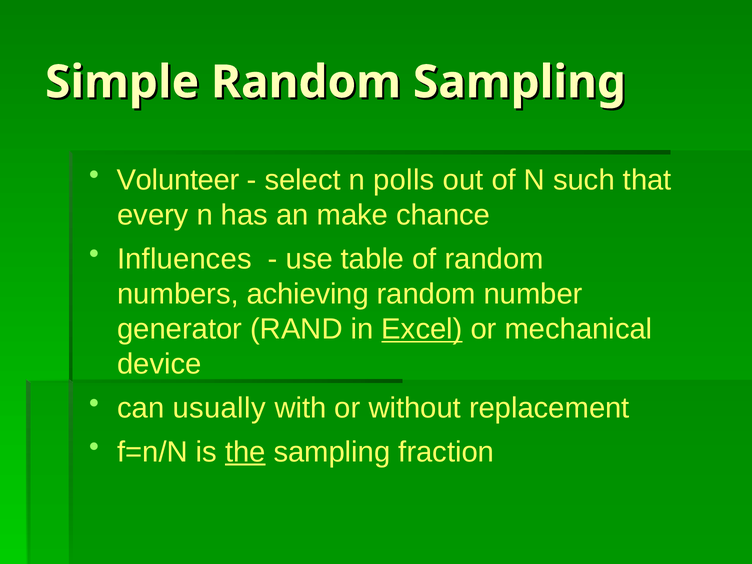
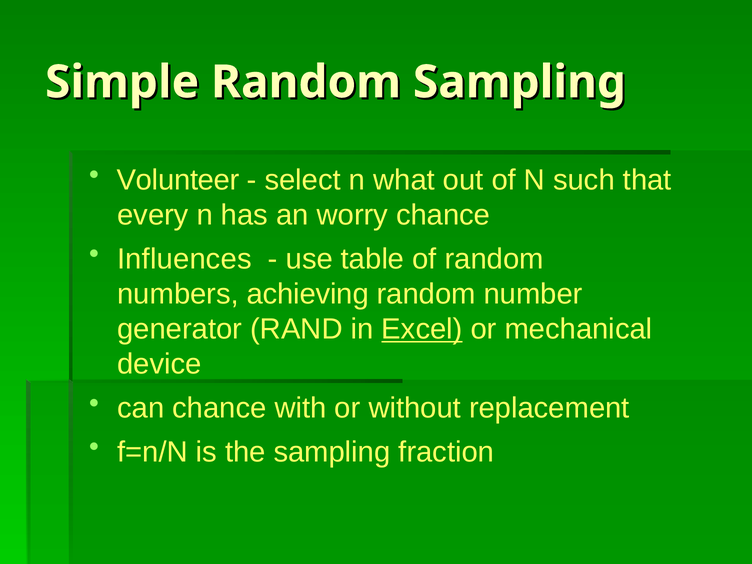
polls: polls -> what (404, 180)
make: make -> worry (352, 215)
can usually: usually -> chance (219, 408)
the underline: present -> none (245, 452)
